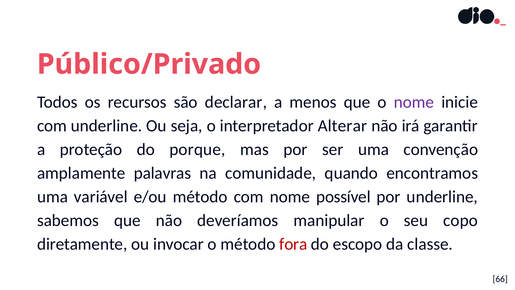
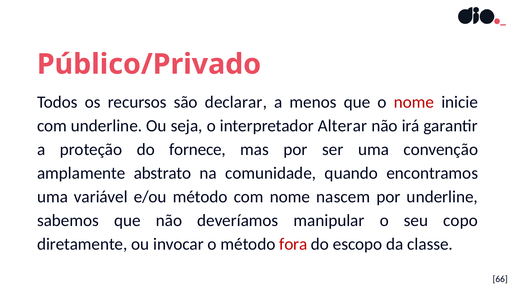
nome colour: purple -> red (414, 102)
porque: porque -> fornece (198, 149)
palavras: palavras -> abstrato (163, 173)
possível: possível -> nascem (343, 197)
